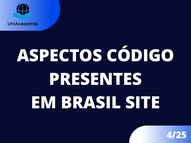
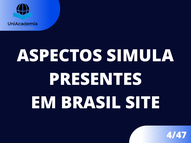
CÓDIGO: CÓDIGO -> SIMULA (140, 56)
4/25: 4/25 -> 4/47 (177, 135)
